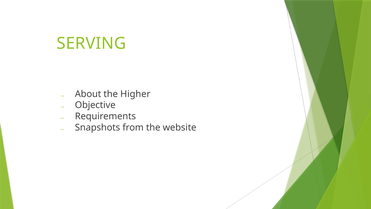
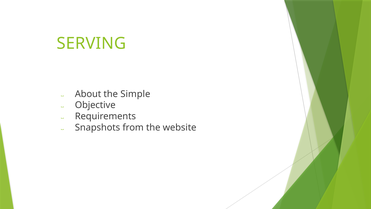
Higher: Higher -> Simple (135, 94)
